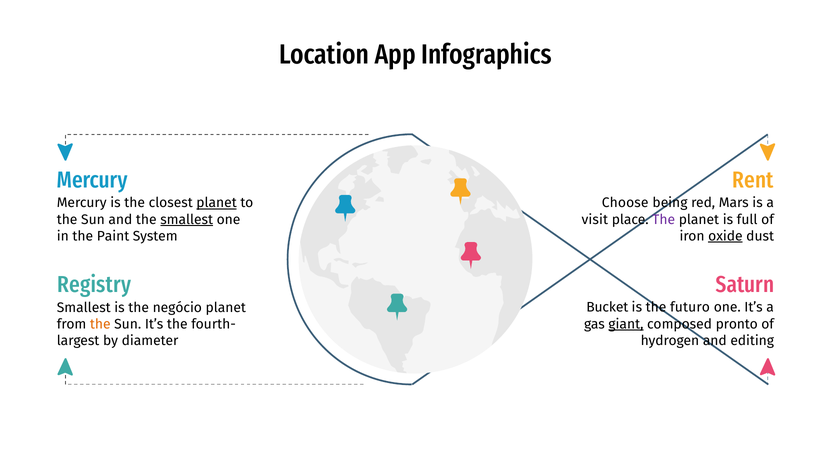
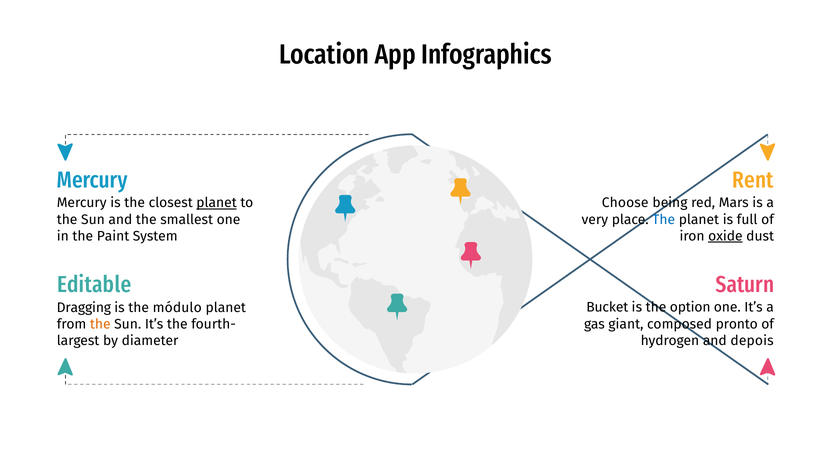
smallest underline: present -> none (187, 220)
visit: visit -> very (595, 220)
The colour: purple -> blue (664, 220)
Registry: Registry -> Editable (94, 285)
futuro: futuro -> option (690, 308)
Smallest: Smallest -> Dragging (84, 308)
negócio: negócio -> módulo (177, 308)
giant underline: present -> none (626, 324)
editing: editing -> depois (752, 341)
